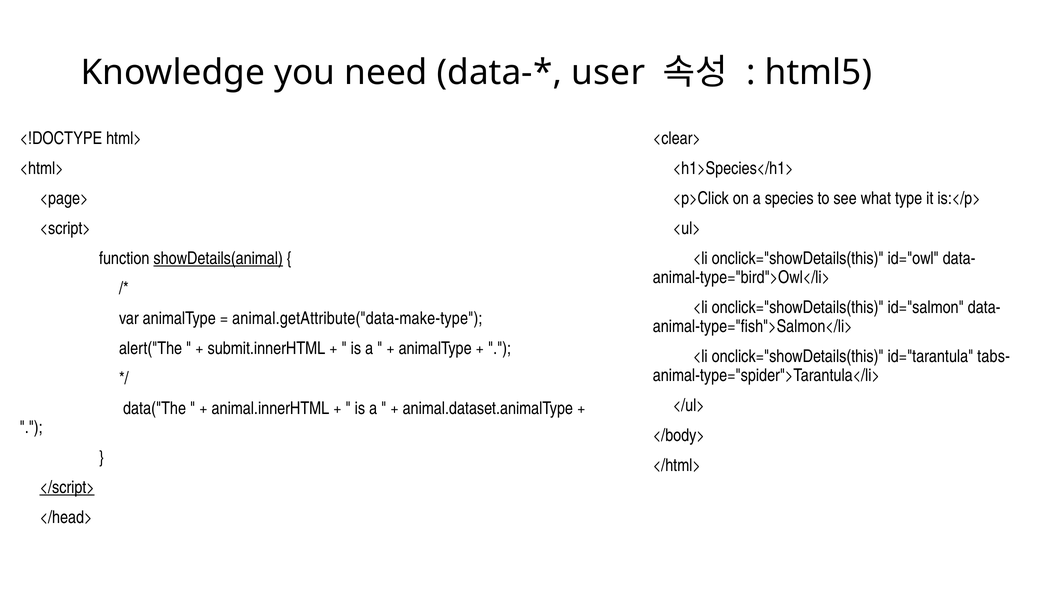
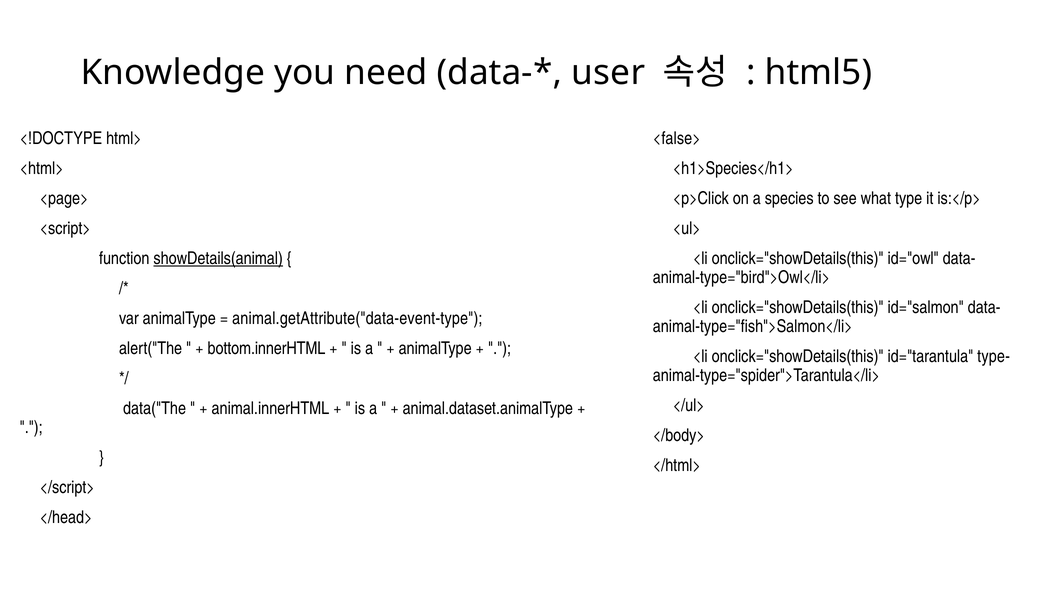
<clear>: <clear> -> <false> (677, 138)
animal.getAttribute("data-make-type: animal.getAttribute("data-make-type -> animal.getAttribute("data-event-type (357, 319)
submit.innerHTML: submit.innerHTML -> bottom.innerHTML (266, 349)
tabs-: tabs- -> type- (994, 356)
</script> underline: present -> none (67, 488)
